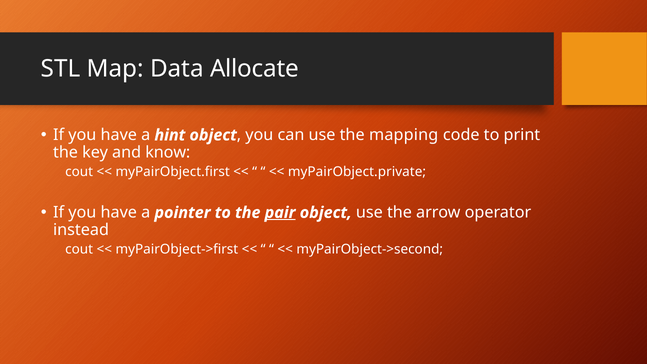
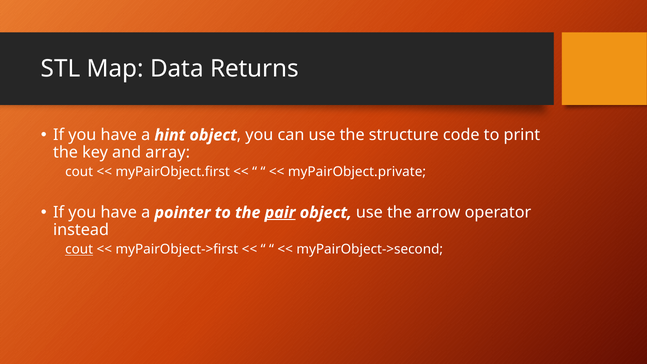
Allocate: Allocate -> Returns (254, 68)
mapping: mapping -> structure (404, 135)
know: know -> array (168, 153)
cout underline: none -> present (79, 249)
